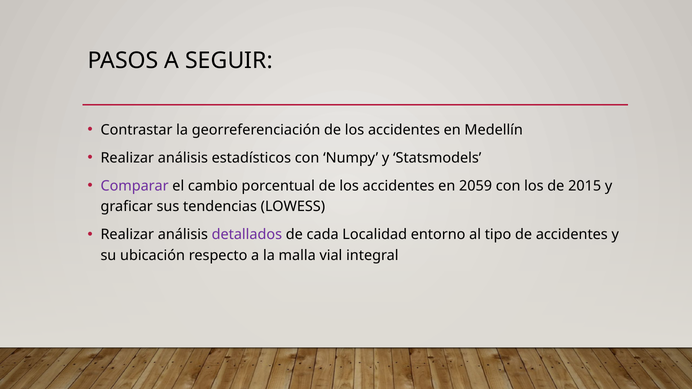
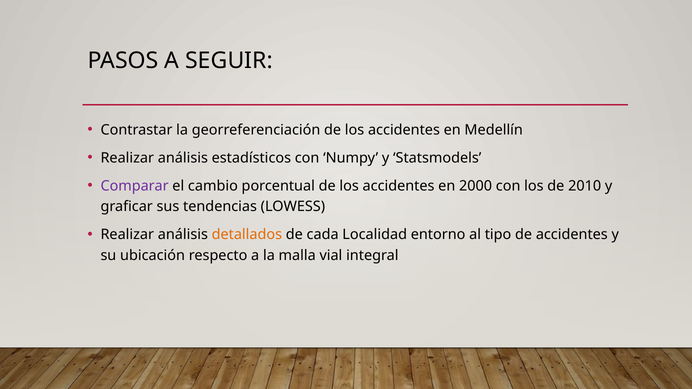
2059: 2059 -> 2000 (476, 186)
2015: 2015 -> 2010 (585, 186)
detallados colour: purple -> orange (247, 235)
